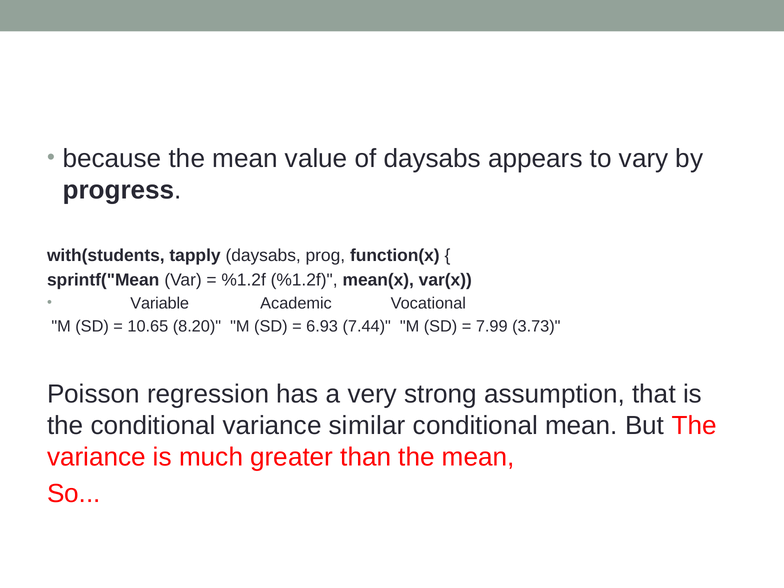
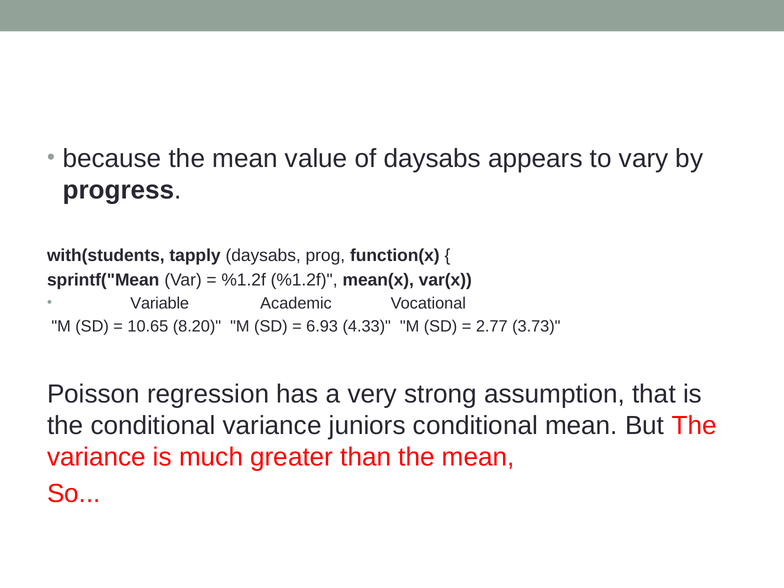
7.44: 7.44 -> 4.33 (367, 326)
7.99: 7.99 -> 2.77 (492, 326)
similar: similar -> juniors (367, 426)
